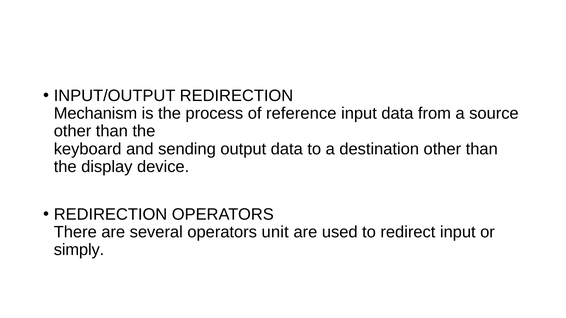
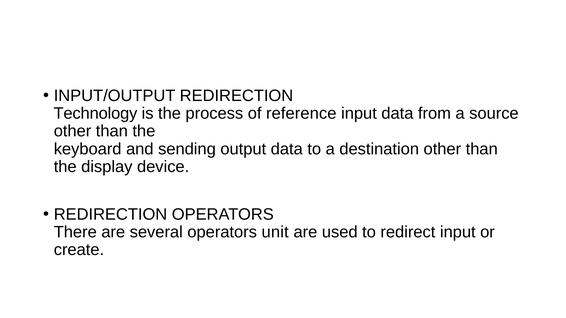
Mechanism: Mechanism -> Technology (95, 114)
simply: simply -> create (79, 250)
